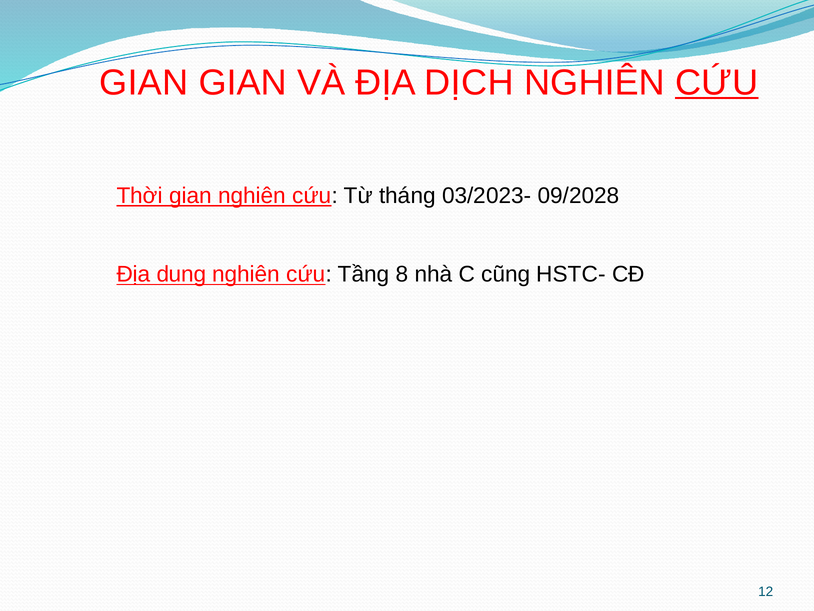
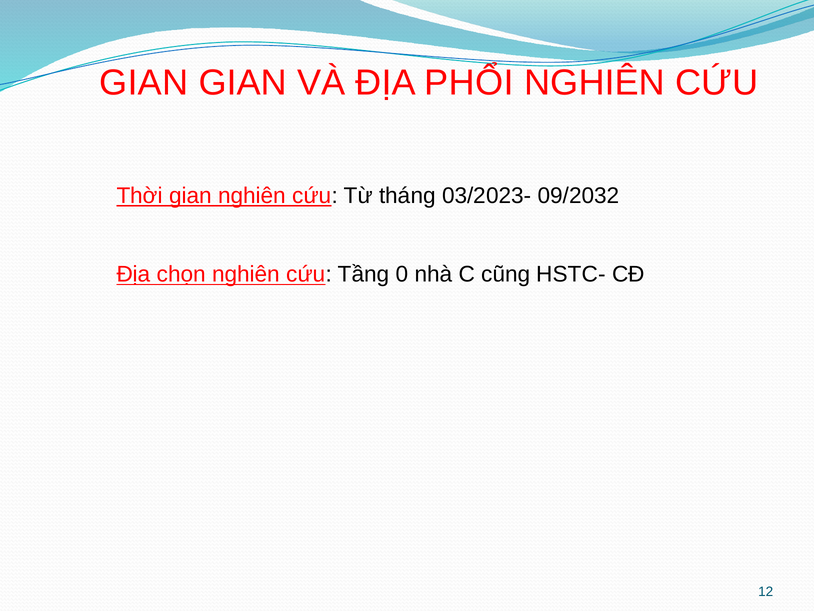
DỊCH: DỊCH -> PHỔI (469, 83)
CỨU underline: present -> none (717, 83)
09/2028: 09/2028 -> 09/2032 (578, 196)
dung: dung -> chọn (181, 274)
8: 8 -> 0 (402, 274)
